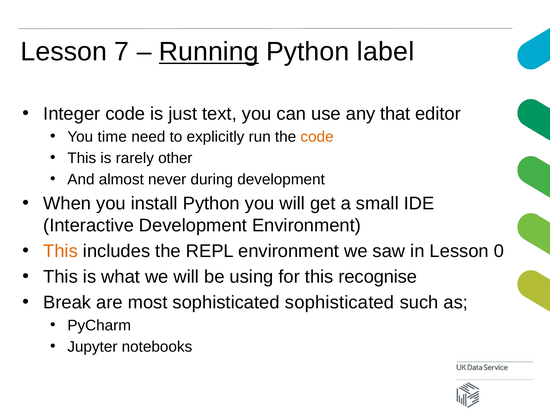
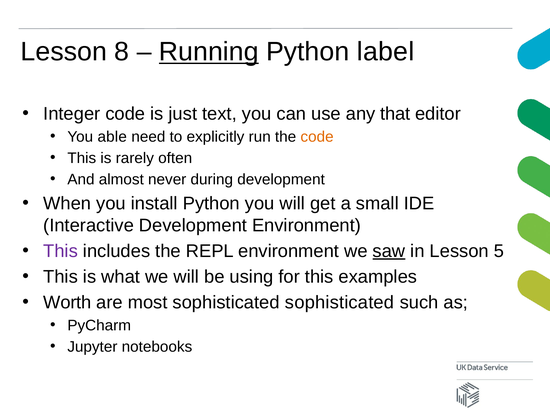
7: 7 -> 8 (122, 52)
time: time -> able (112, 137)
other: other -> often (175, 158)
This colour: orange -> purple (61, 251)
saw underline: none -> present (389, 251)
0: 0 -> 5 (499, 251)
recognise: recognise -> examples (378, 277)
Break: Break -> Worth (67, 303)
